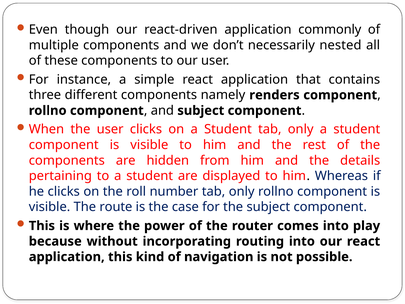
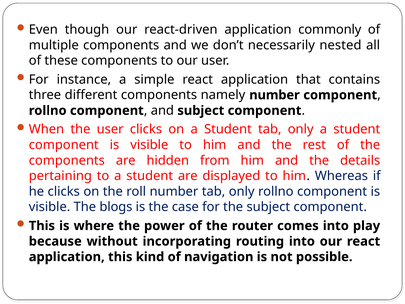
namely renders: renders -> number (275, 95)
route: route -> blogs (116, 207)
